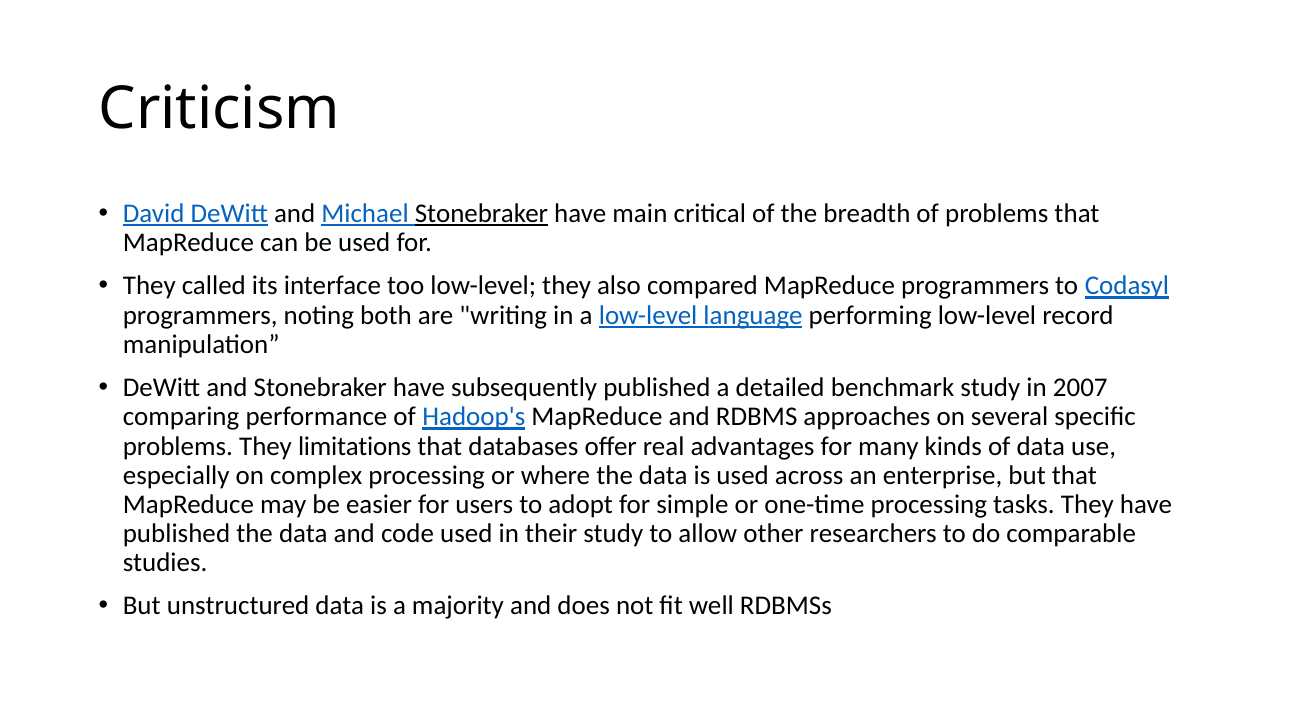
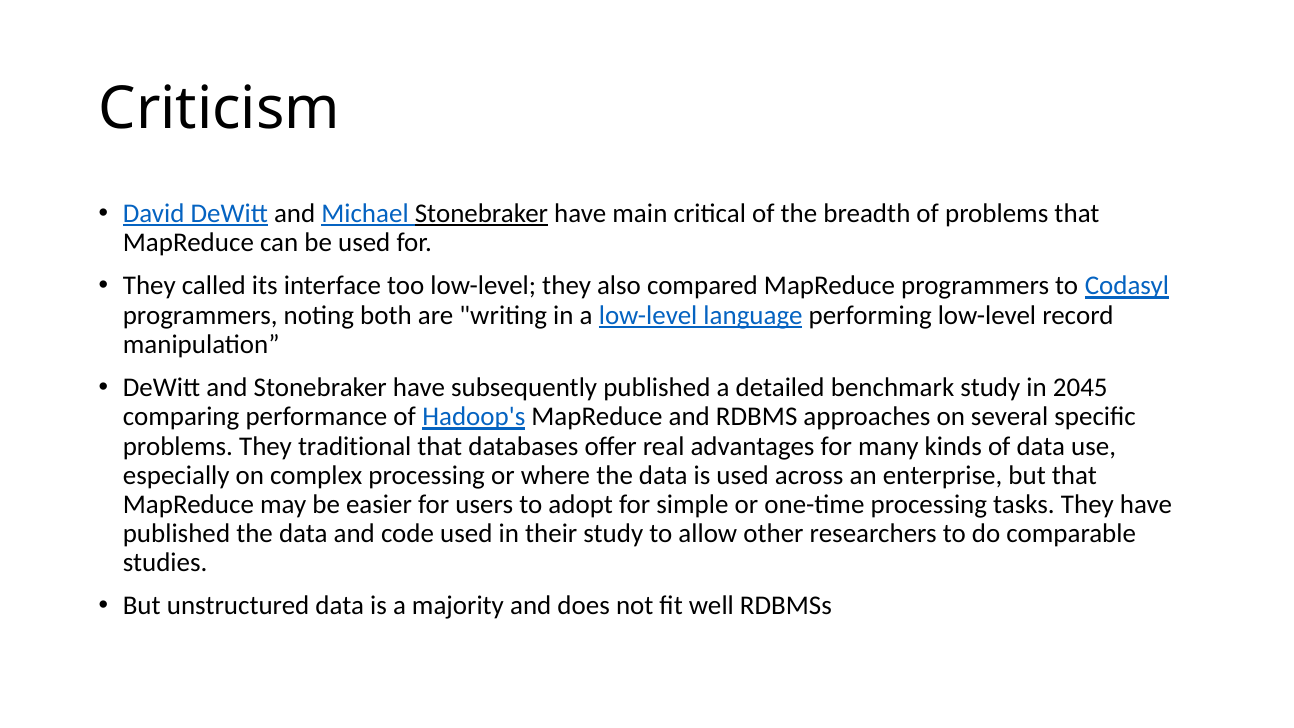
2007: 2007 -> 2045 (1080, 387)
limitations: limitations -> traditional (355, 446)
